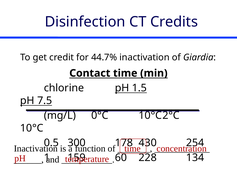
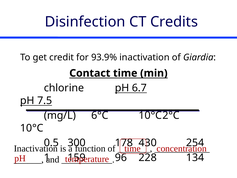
44.7%: 44.7% -> 93.9% (104, 57)
1.5: 1.5 -> 6.7 (139, 88)
0°C: 0°C -> 6°C (100, 115)
60: 60 -> 96 (121, 157)
